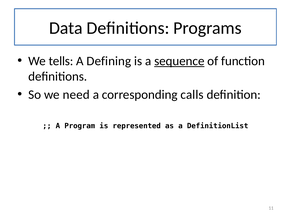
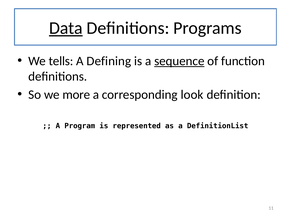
Data underline: none -> present (66, 28)
need: need -> more (76, 95)
calls: calls -> look (192, 95)
